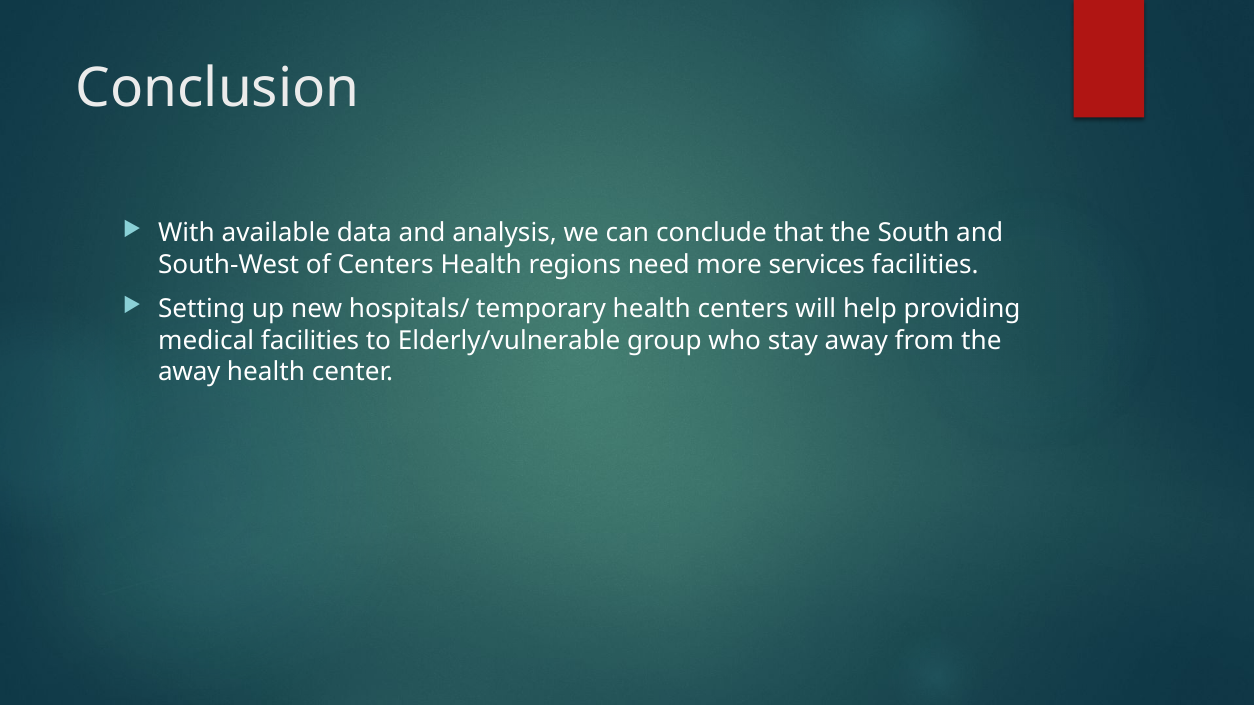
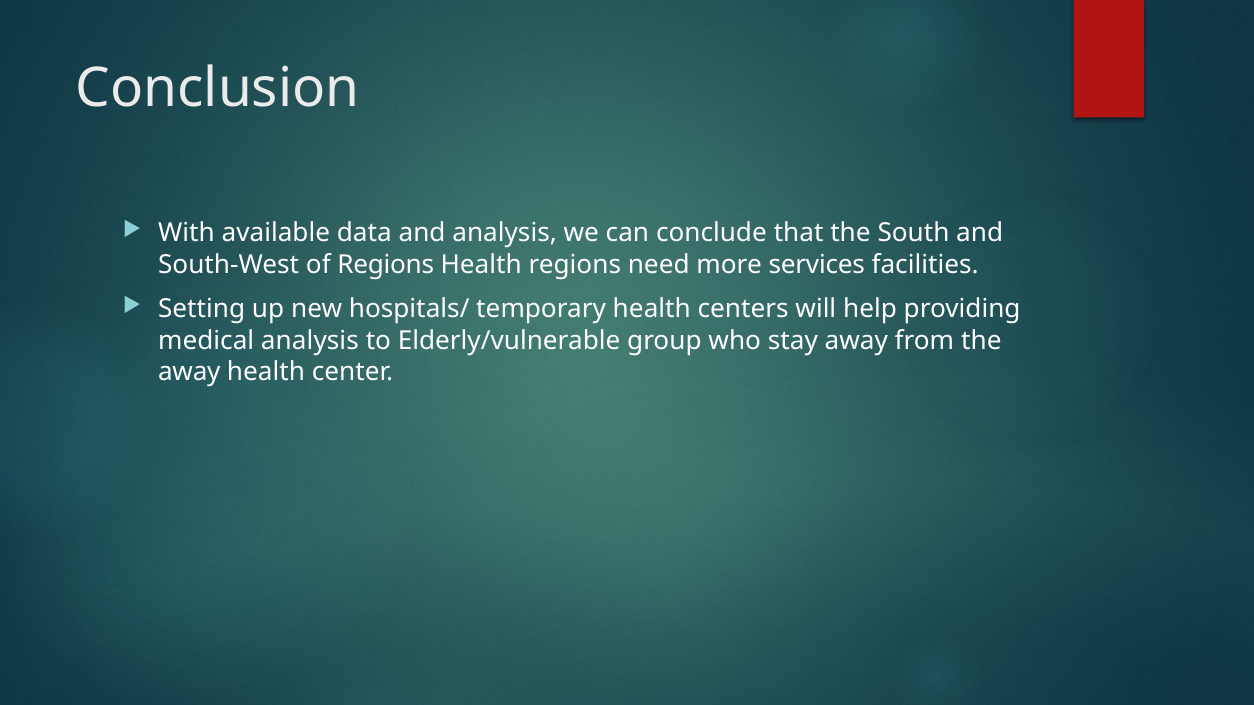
of Centers: Centers -> Regions (386, 265)
medical facilities: facilities -> analysis (310, 341)
